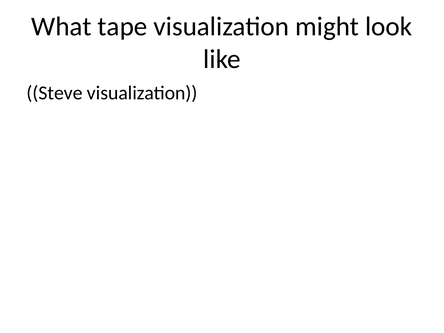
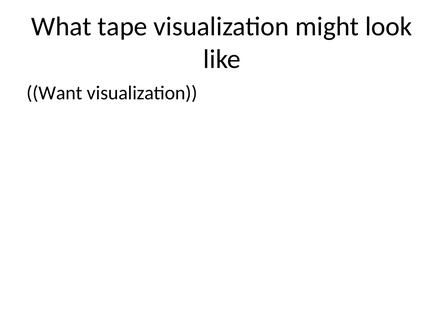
Steve: Steve -> Want (55, 93)
